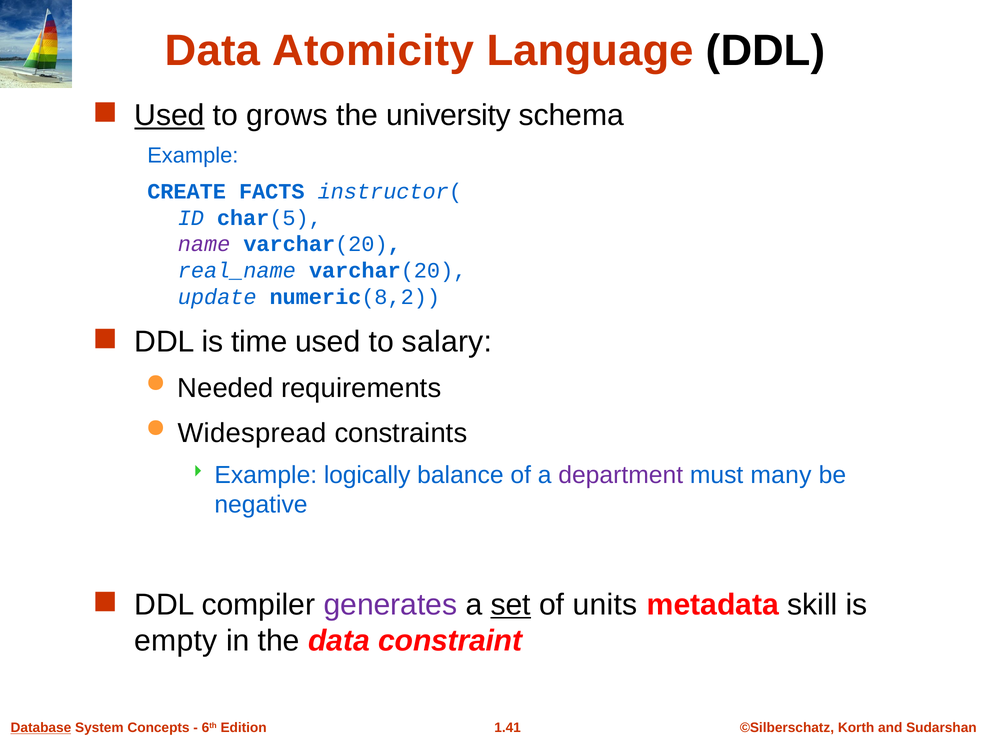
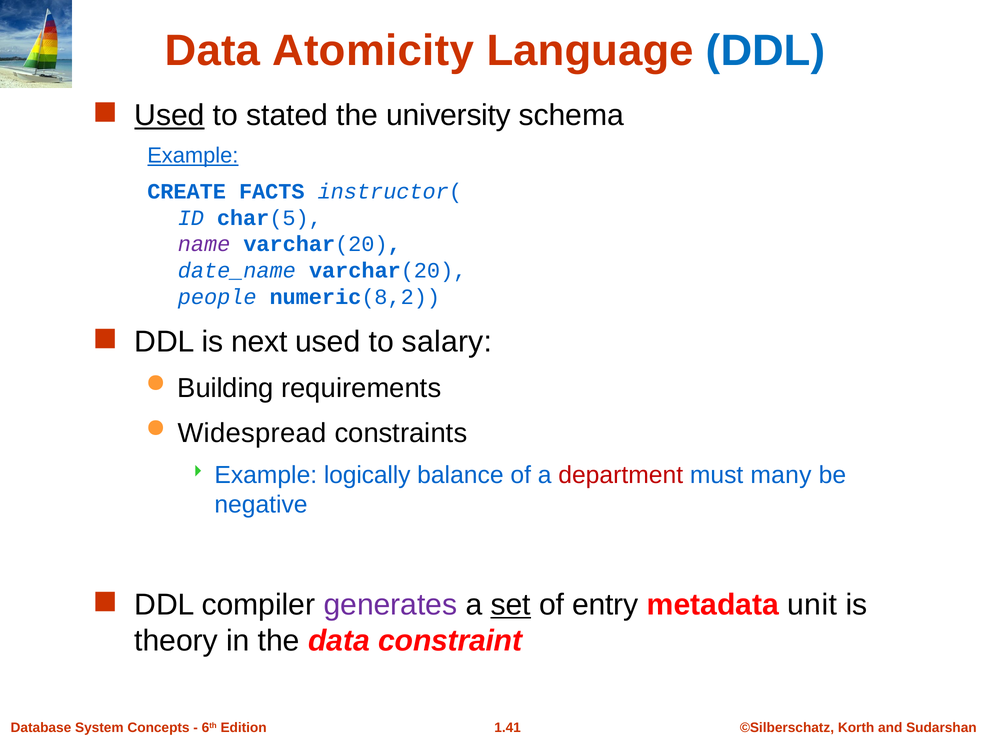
DDL colour: black -> blue (766, 51)
grows: grows -> stated (287, 115)
Example underline: none -> present (193, 156)
real_name: real_name -> date_name (237, 271)
update: update -> people (217, 297)
time: time -> next (259, 342)
Needed: Needed -> Building (226, 388)
department colour: purple -> red (621, 475)
units: units -> entry (605, 605)
skill: skill -> unit (812, 605)
empty: empty -> theory (176, 641)
Database underline: present -> none (41, 728)
